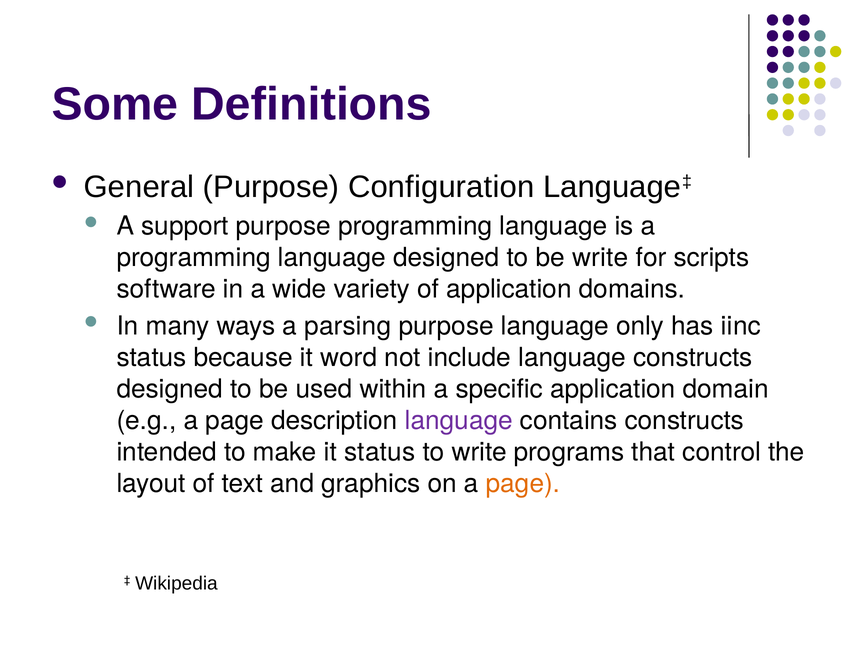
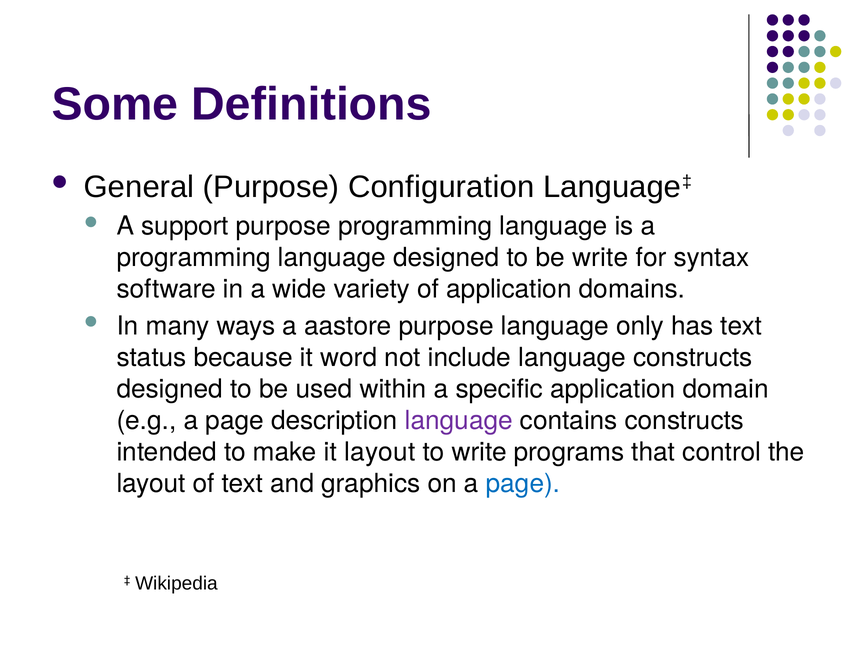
scripts: scripts -> syntax (712, 258)
parsing: parsing -> aastore (348, 326)
has iinc: iinc -> text (741, 326)
it status: status -> layout (380, 452)
page colour: orange -> blue (523, 484)
